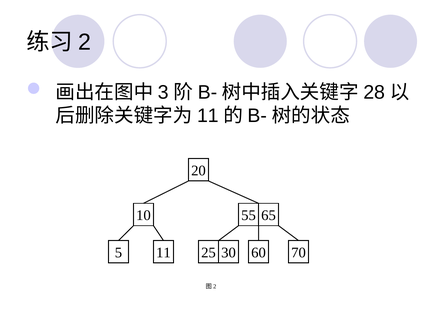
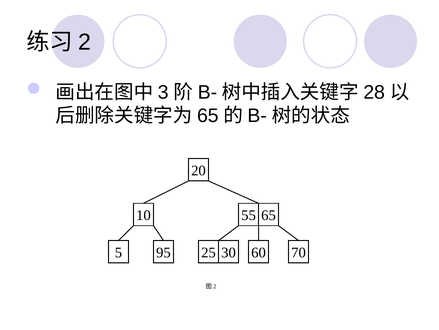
11: 11 -> 65 (208, 116)
5 11: 11 -> 95 (163, 252)
